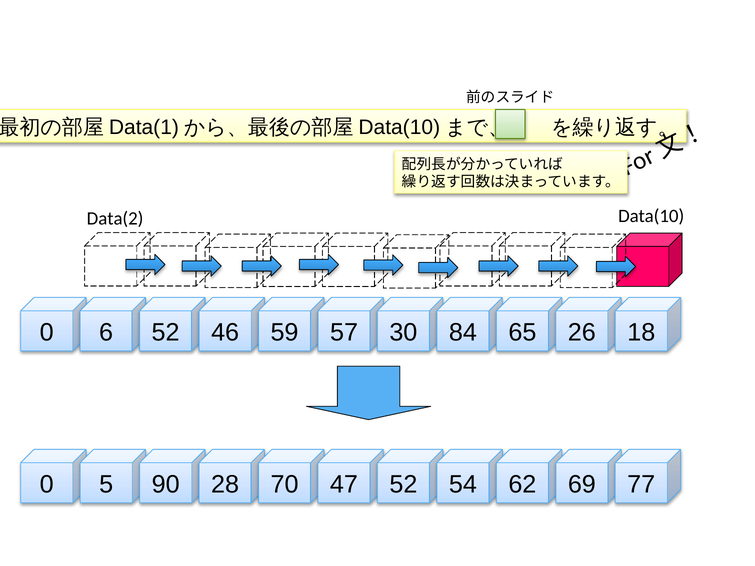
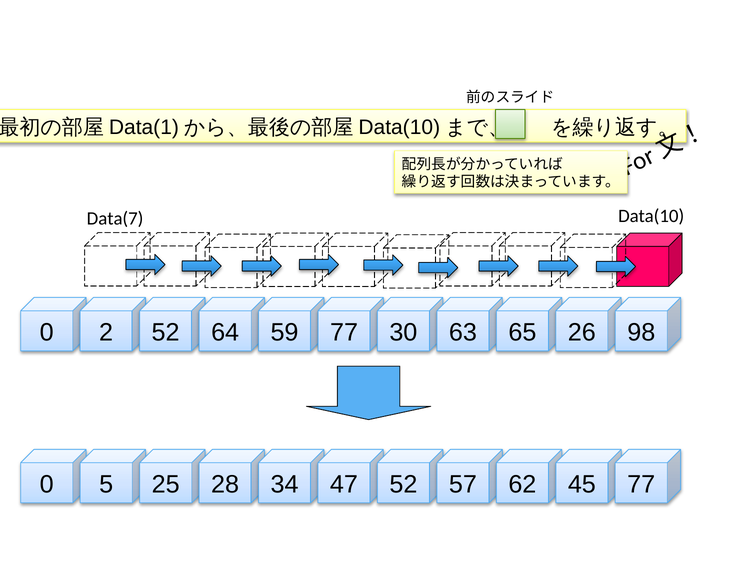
Data(2: Data(2 -> Data(7 (115, 219)
6: 6 -> 2 (106, 333)
46: 46 -> 64 (225, 333)
59 57: 57 -> 77 (344, 333)
84: 84 -> 63 (463, 333)
18: 18 -> 98 (641, 333)
90: 90 -> 25 (166, 485)
70: 70 -> 34 (285, 485)
54: 54 -> 57 (463, 485)
69: 69 -> 45 (582, 485)
